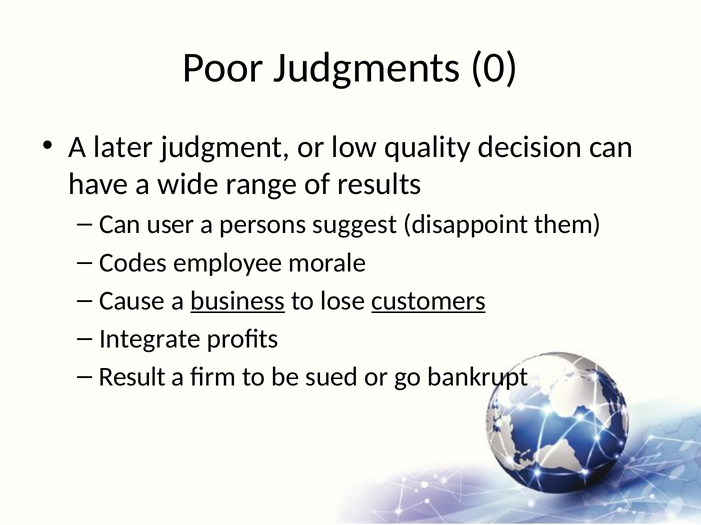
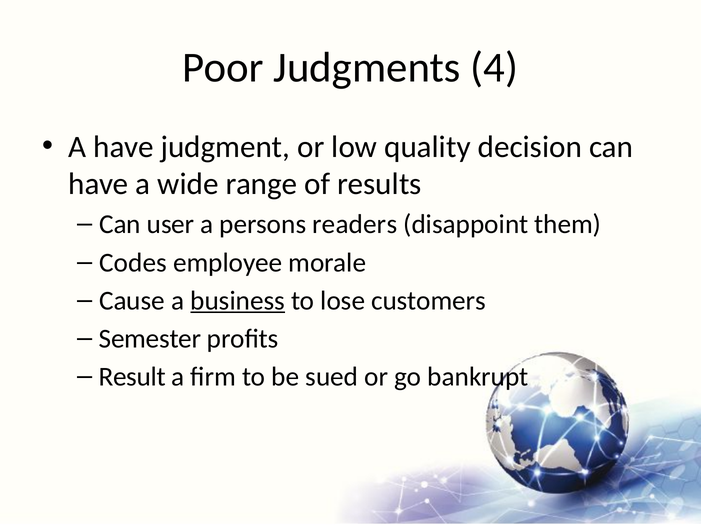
0: 0 -> 4 (494, 68)
A later: later -> have (124, 147)
suggest: suggest -> readers (355, 225)
customers underline: present -> none (429, 301)
Integrate: Integrate -> Semester (150, 339)
